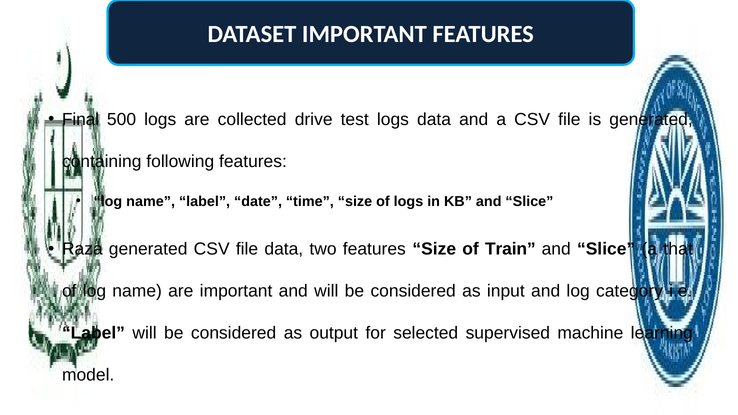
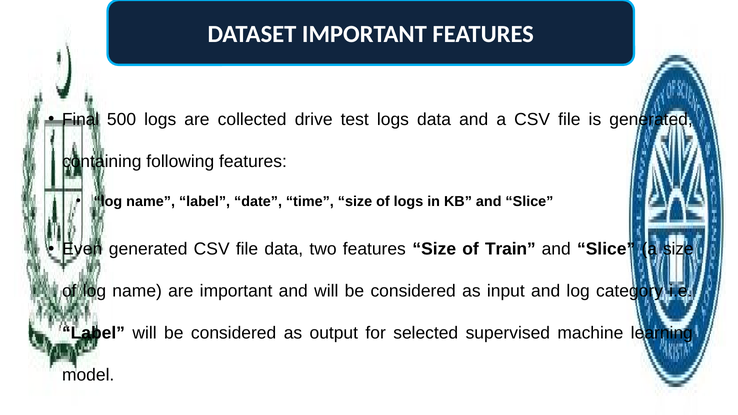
Raza: Raza -> Even (82, 249)
a that: that -> size (678, 249)
